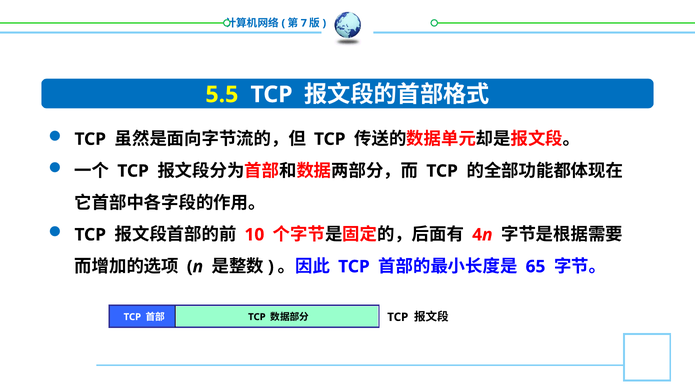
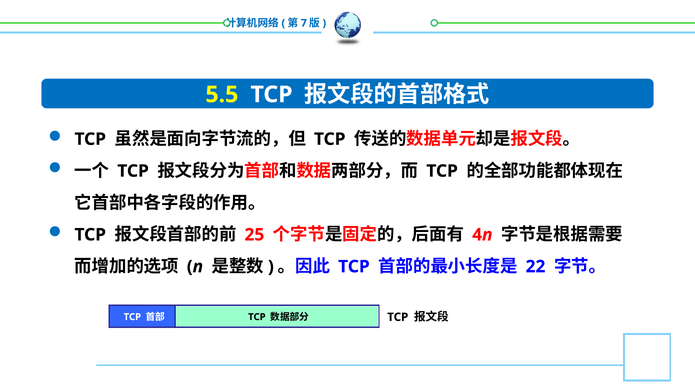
10: 10 -> 25 (254, 235)
65: 65 -> 22 (535, 267)
